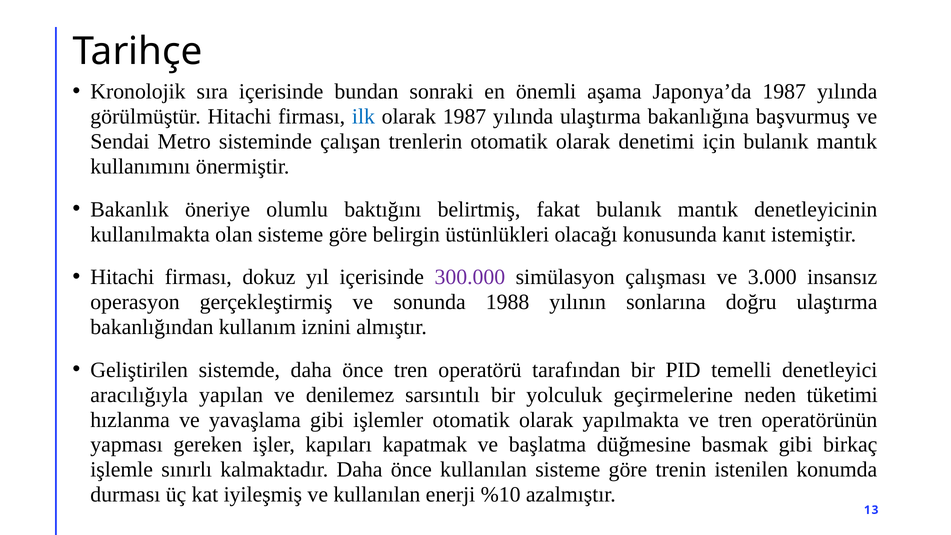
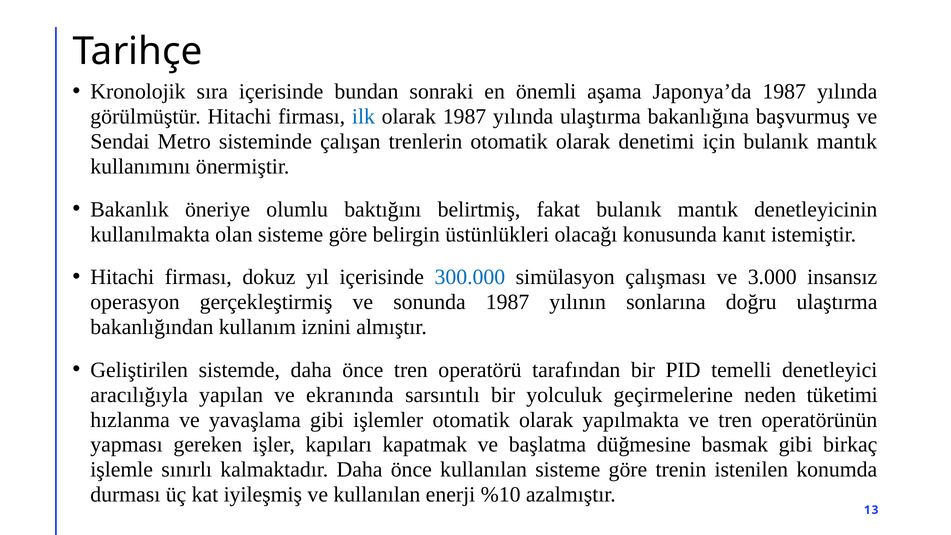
300.000 colour: purple -> blue (470, 277)
sonunda 1988: 1988 -> 1987 (508, 302)
denilemez: denilemez -> ekranında (350, 395)
